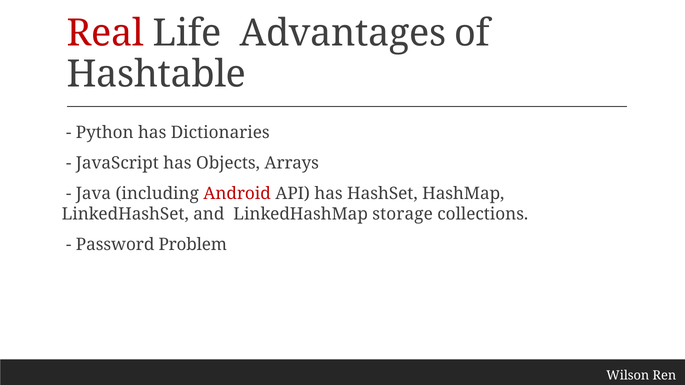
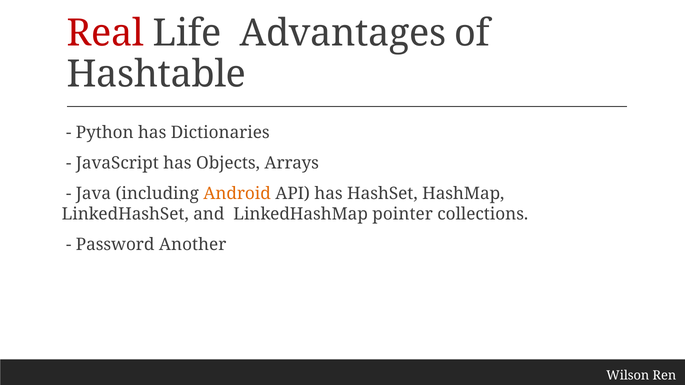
Android colour: red -> orange (237, 194)
storage: storage -> pointer (403, 214)
Problem: Problem -> Another (193, 245)
